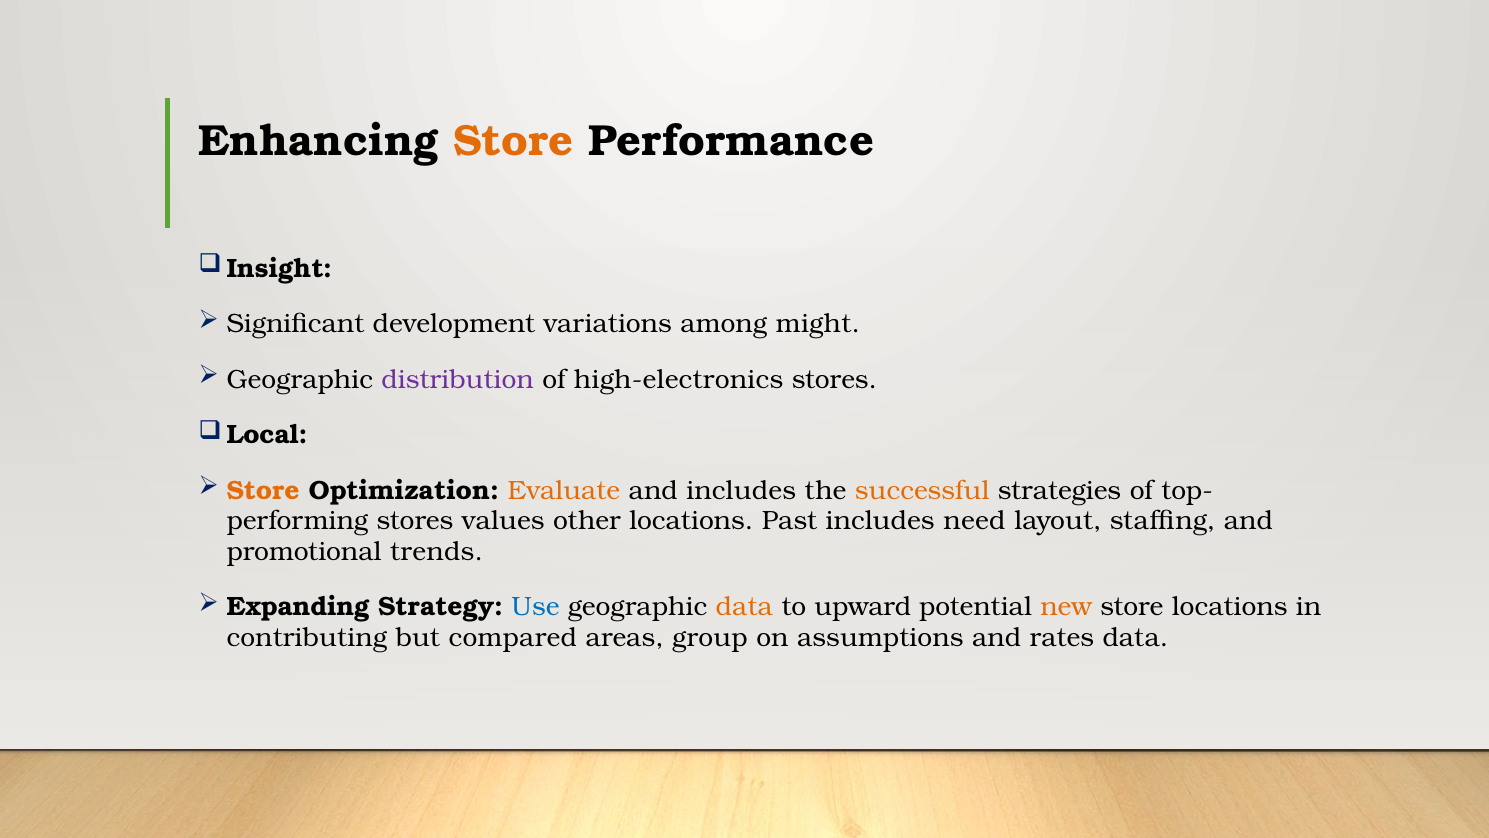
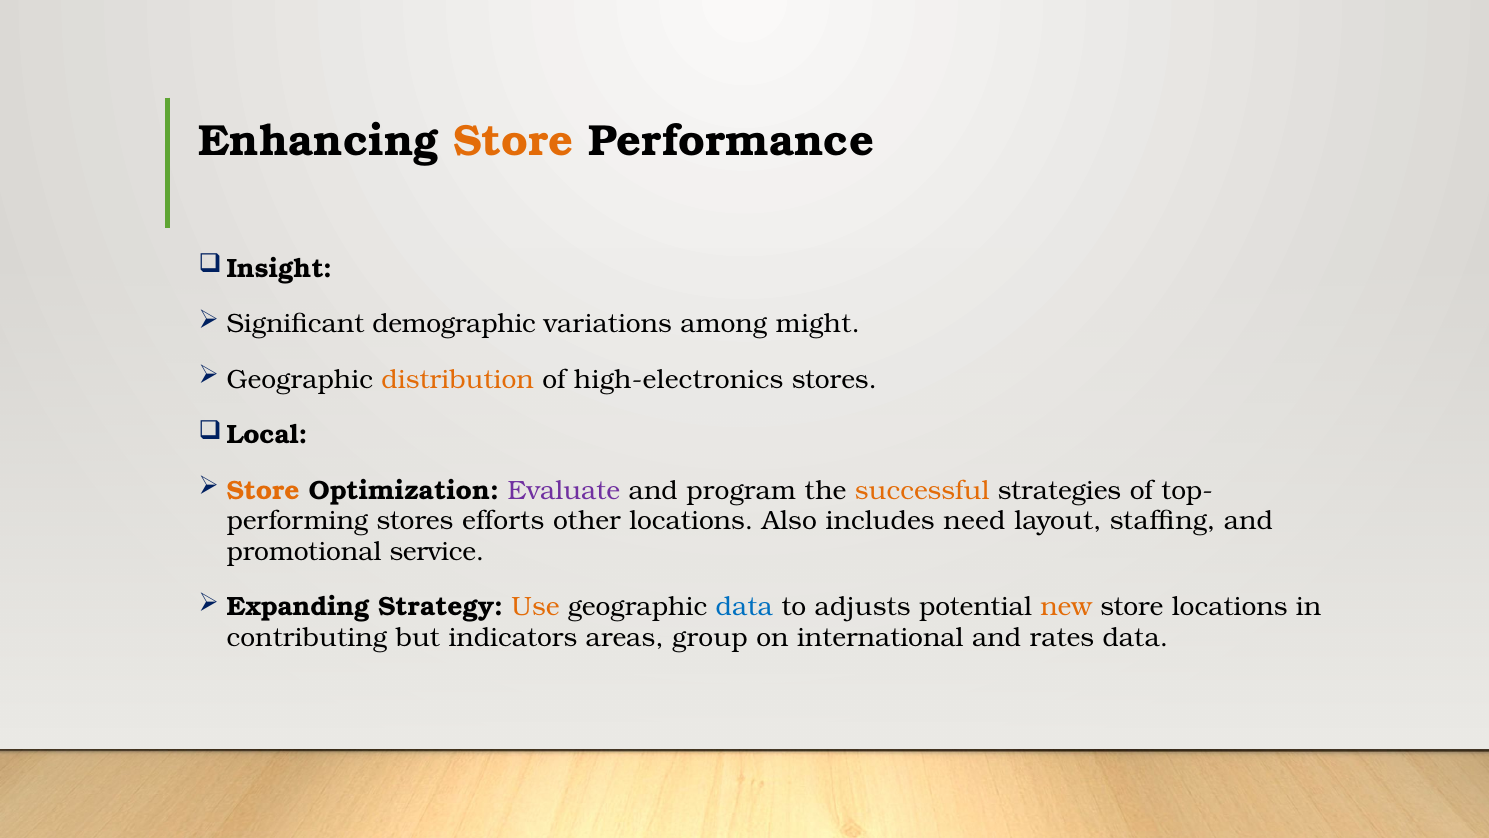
development: development -> demographic (454, 324)
distribution colour: purple -> orange (458, 379)
Evaluate colour: orange -> purple (564, 490)
and includes: includes -> program (741, 490)
values: values -> efforts (503, 521)
Past: Past -> Also (789, 521)
trends: trends -> service (437, 551)
Use colour: blue -> orange (536, 607)
data colour: orange -> blue (744, 607)
upward: upward -> adjusts (863, 607)
compared: compared -> indicators (513, 637)
assumptions: assumptions -> international (880, 637)
